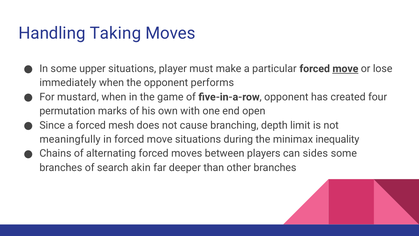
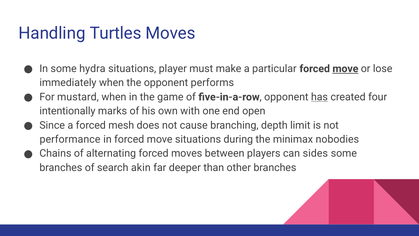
Taking: Taking -> Turtles (116, 33)
upper: upper -> hydra (92, 69)
has underline: none -> present (319, 97)
permutation: permutation -> intentionally (67, 111)
meaningfully: meaningfully -> performance (70, 139)
inequality: inequality -> nobodies (337, 139)
